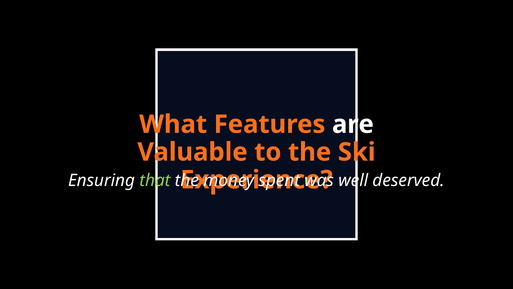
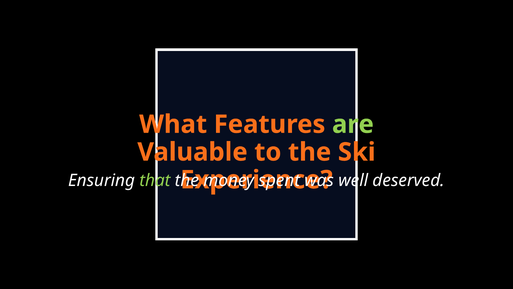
are colour: white -> light green (353, 124)
